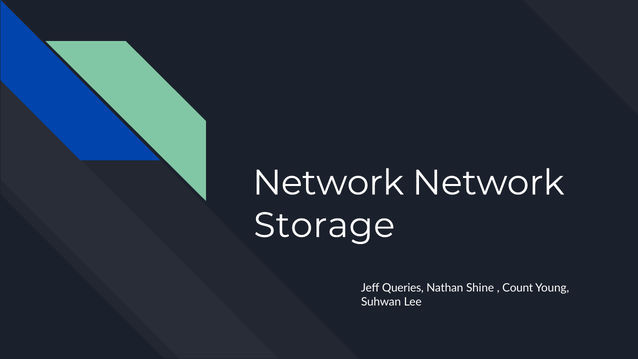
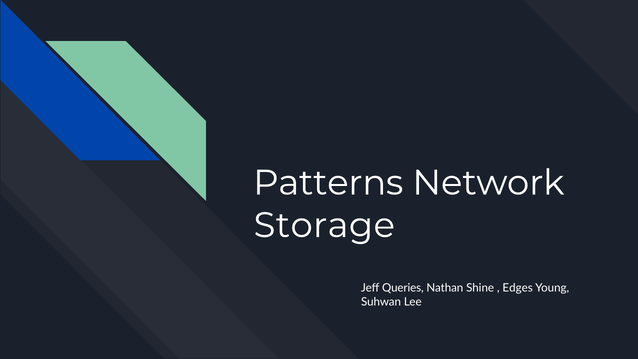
Network: Network -> Patterns (328, 183)
Count: Count -> Edges (518, 288)
